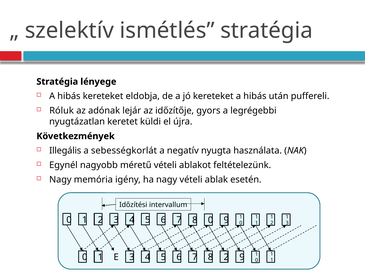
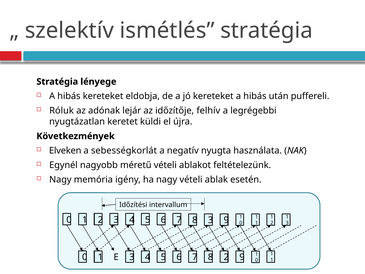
gyors: gyors -> felhív (208, 111)
Illegális: Illegális -> Elveken (65, 151)
8 0: 0 -> 3 (211, 220)
